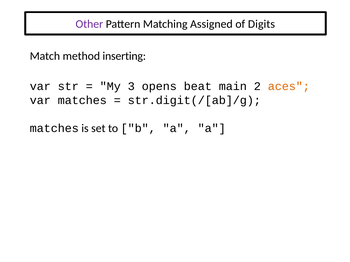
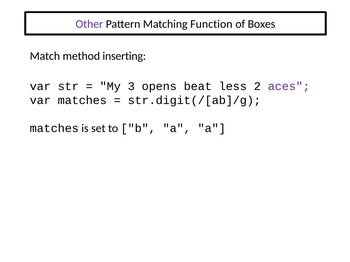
Assigned: Assigned -> Function (211, 24)
Digits: Digits -> Boxes (262, 24)
main: main -> less (233, 87)
aces colour: orange -> purple (289, 87)
